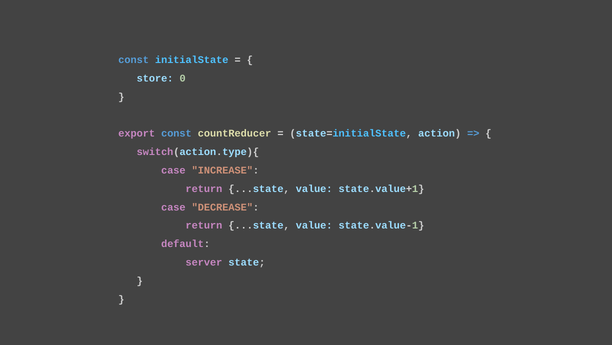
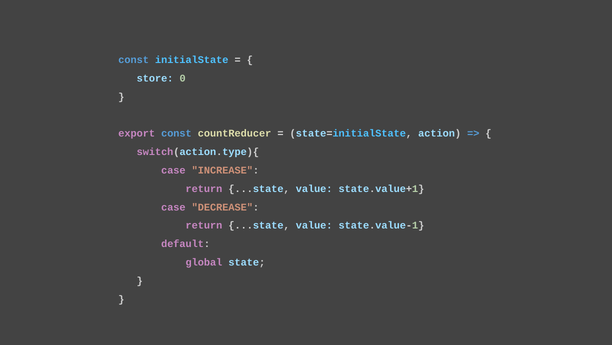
server: server -> global (204, 262)
